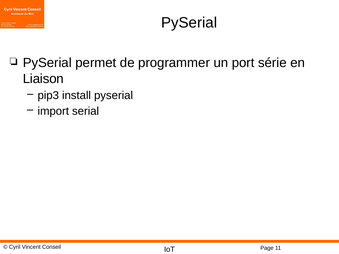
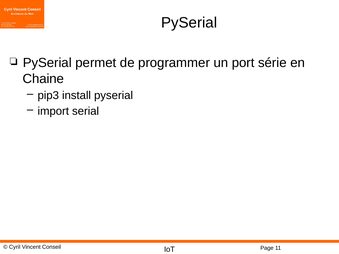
Liaison: Liaison -> Chaine (43, 79)
